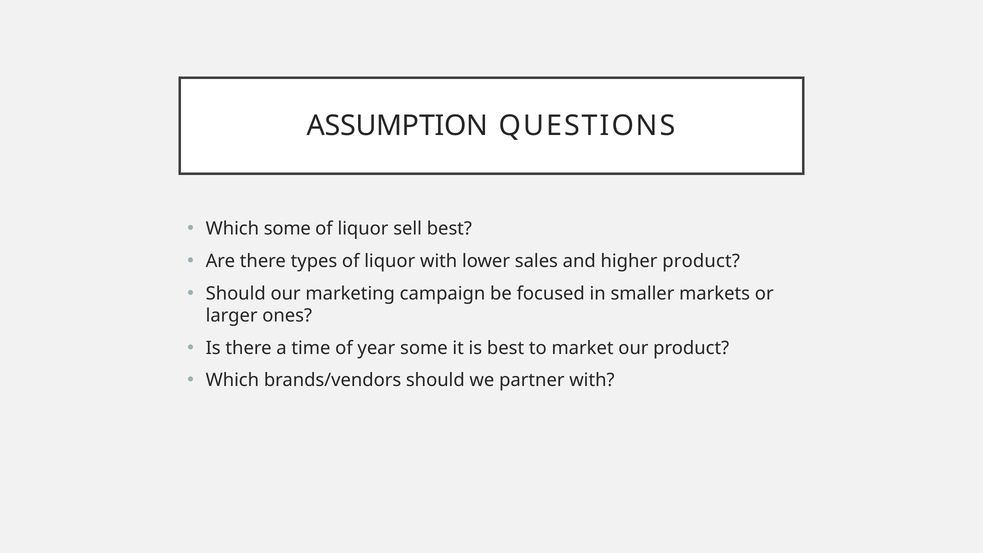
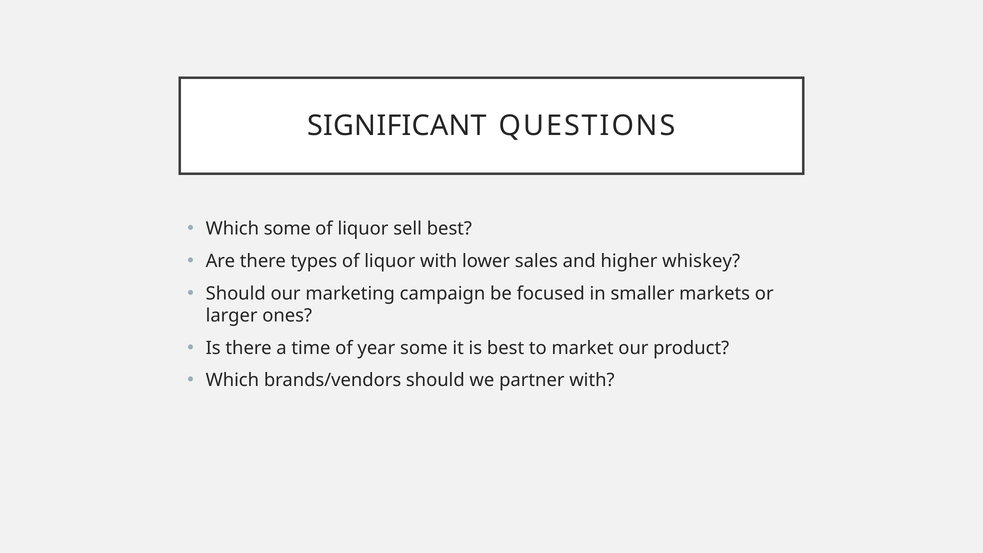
ASSUMPTION: ASSUMPTION -> SIGNIFICANT (397, 126)
higher product: product -> whiskey (701, 261)
